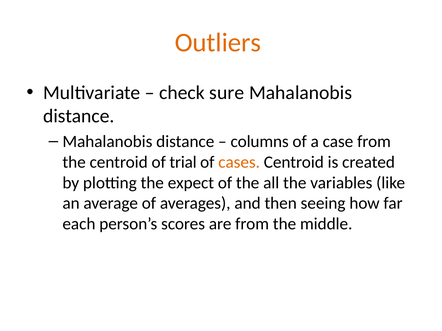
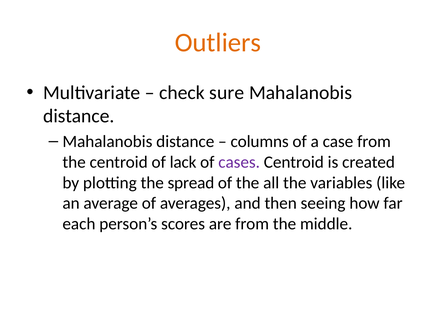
trial: trial -> lack (183, 162)
cases colour: orange -> purple (239, 162)
expect: expect -> spread (191, 183)
